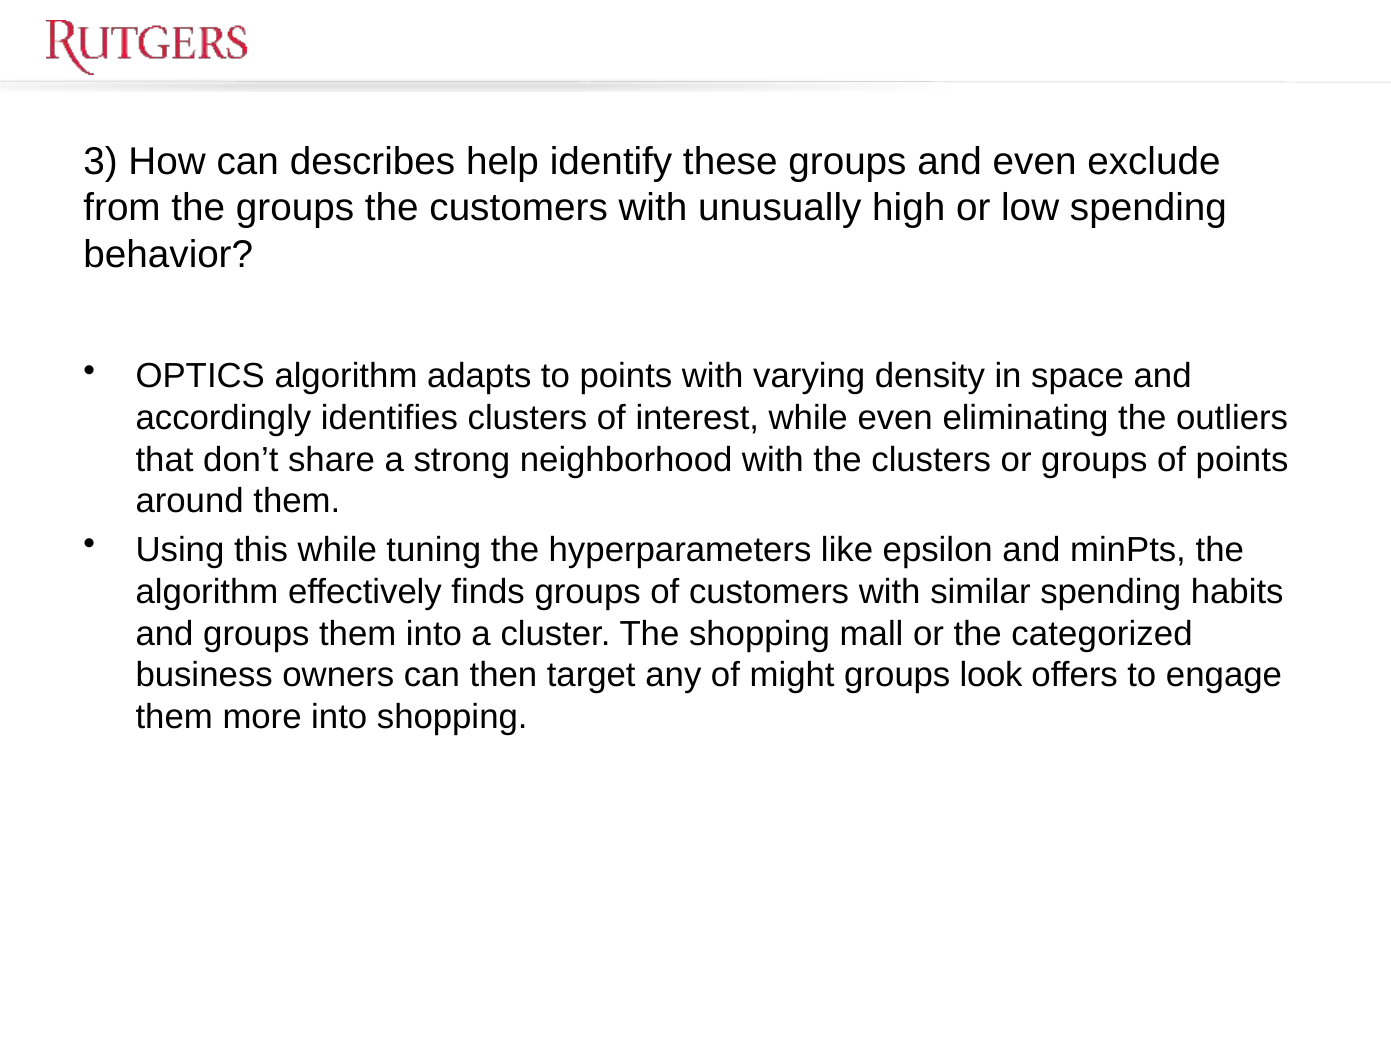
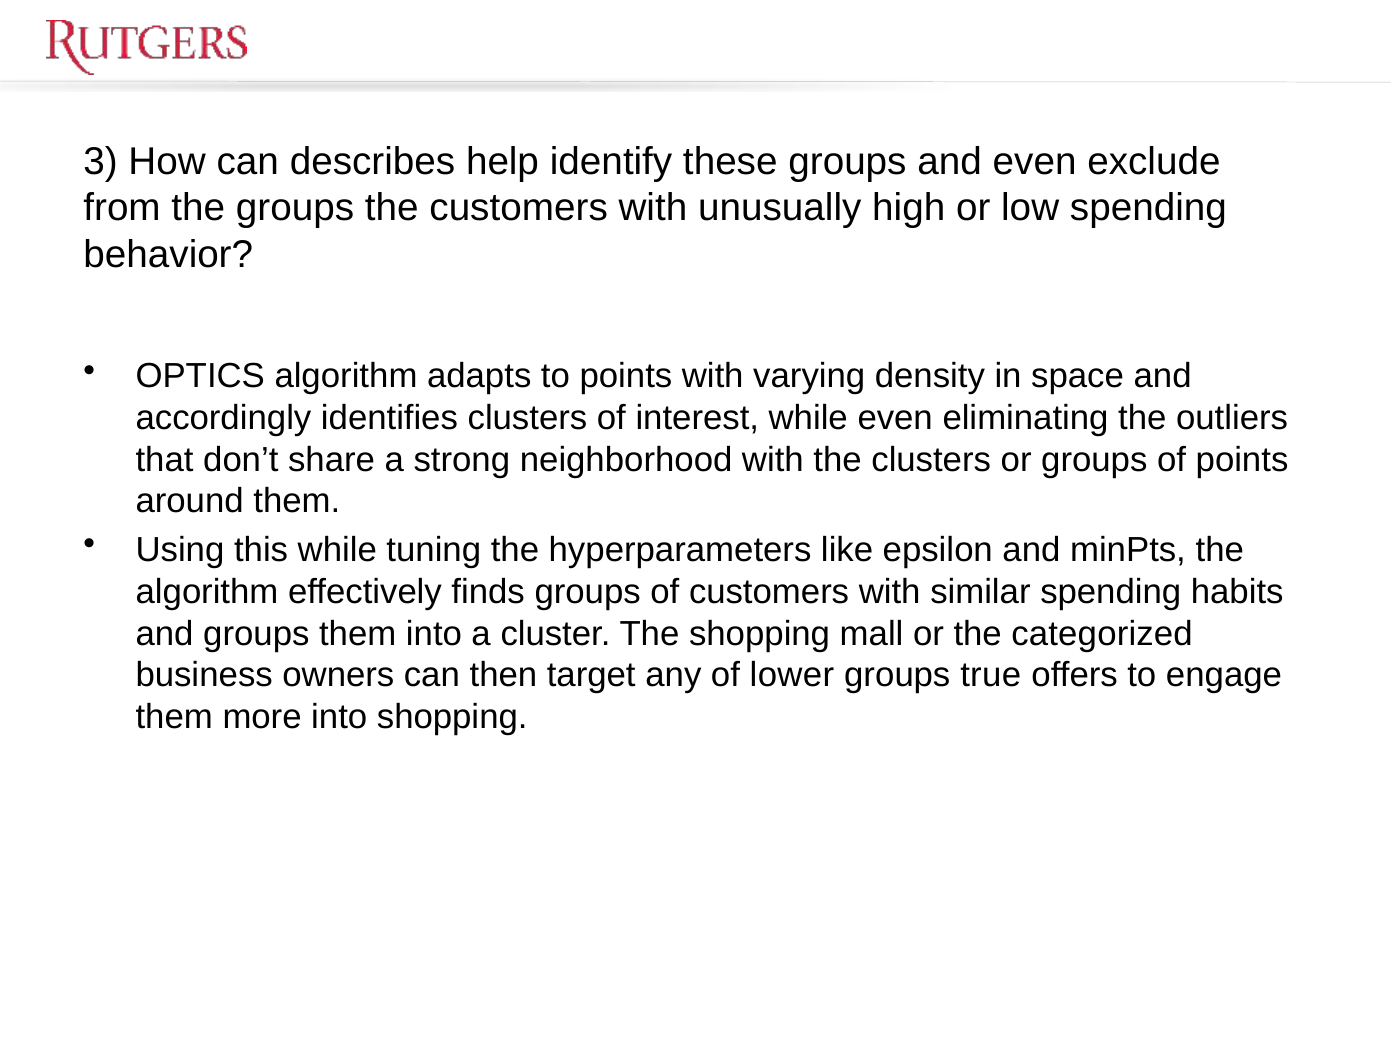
might: might -> lower (792, 675)
look: look -> true (991, 675)
